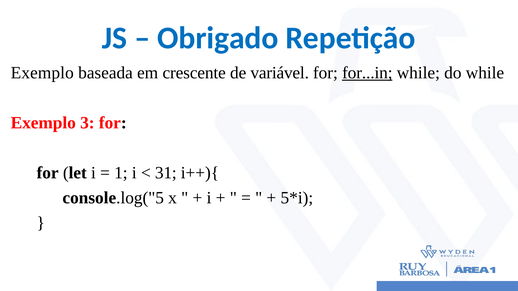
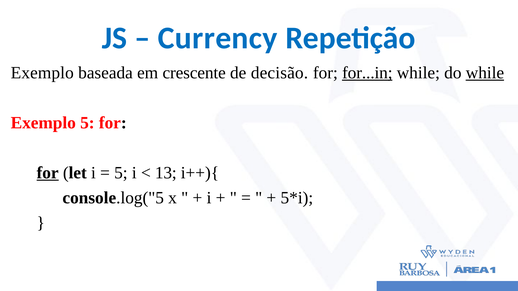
Obrigado: Obrigado -> Currency (218, 38)
variável: variável -> decisão (279, 73)
while underline: none -> present (485, 73)
Exemplo 3: 3 -> 5 (87, 123)
for underline: none -> present (48, 173)
1: 1 -> 5 (121, 173)
31: 31 -> 13 (166, 173)
